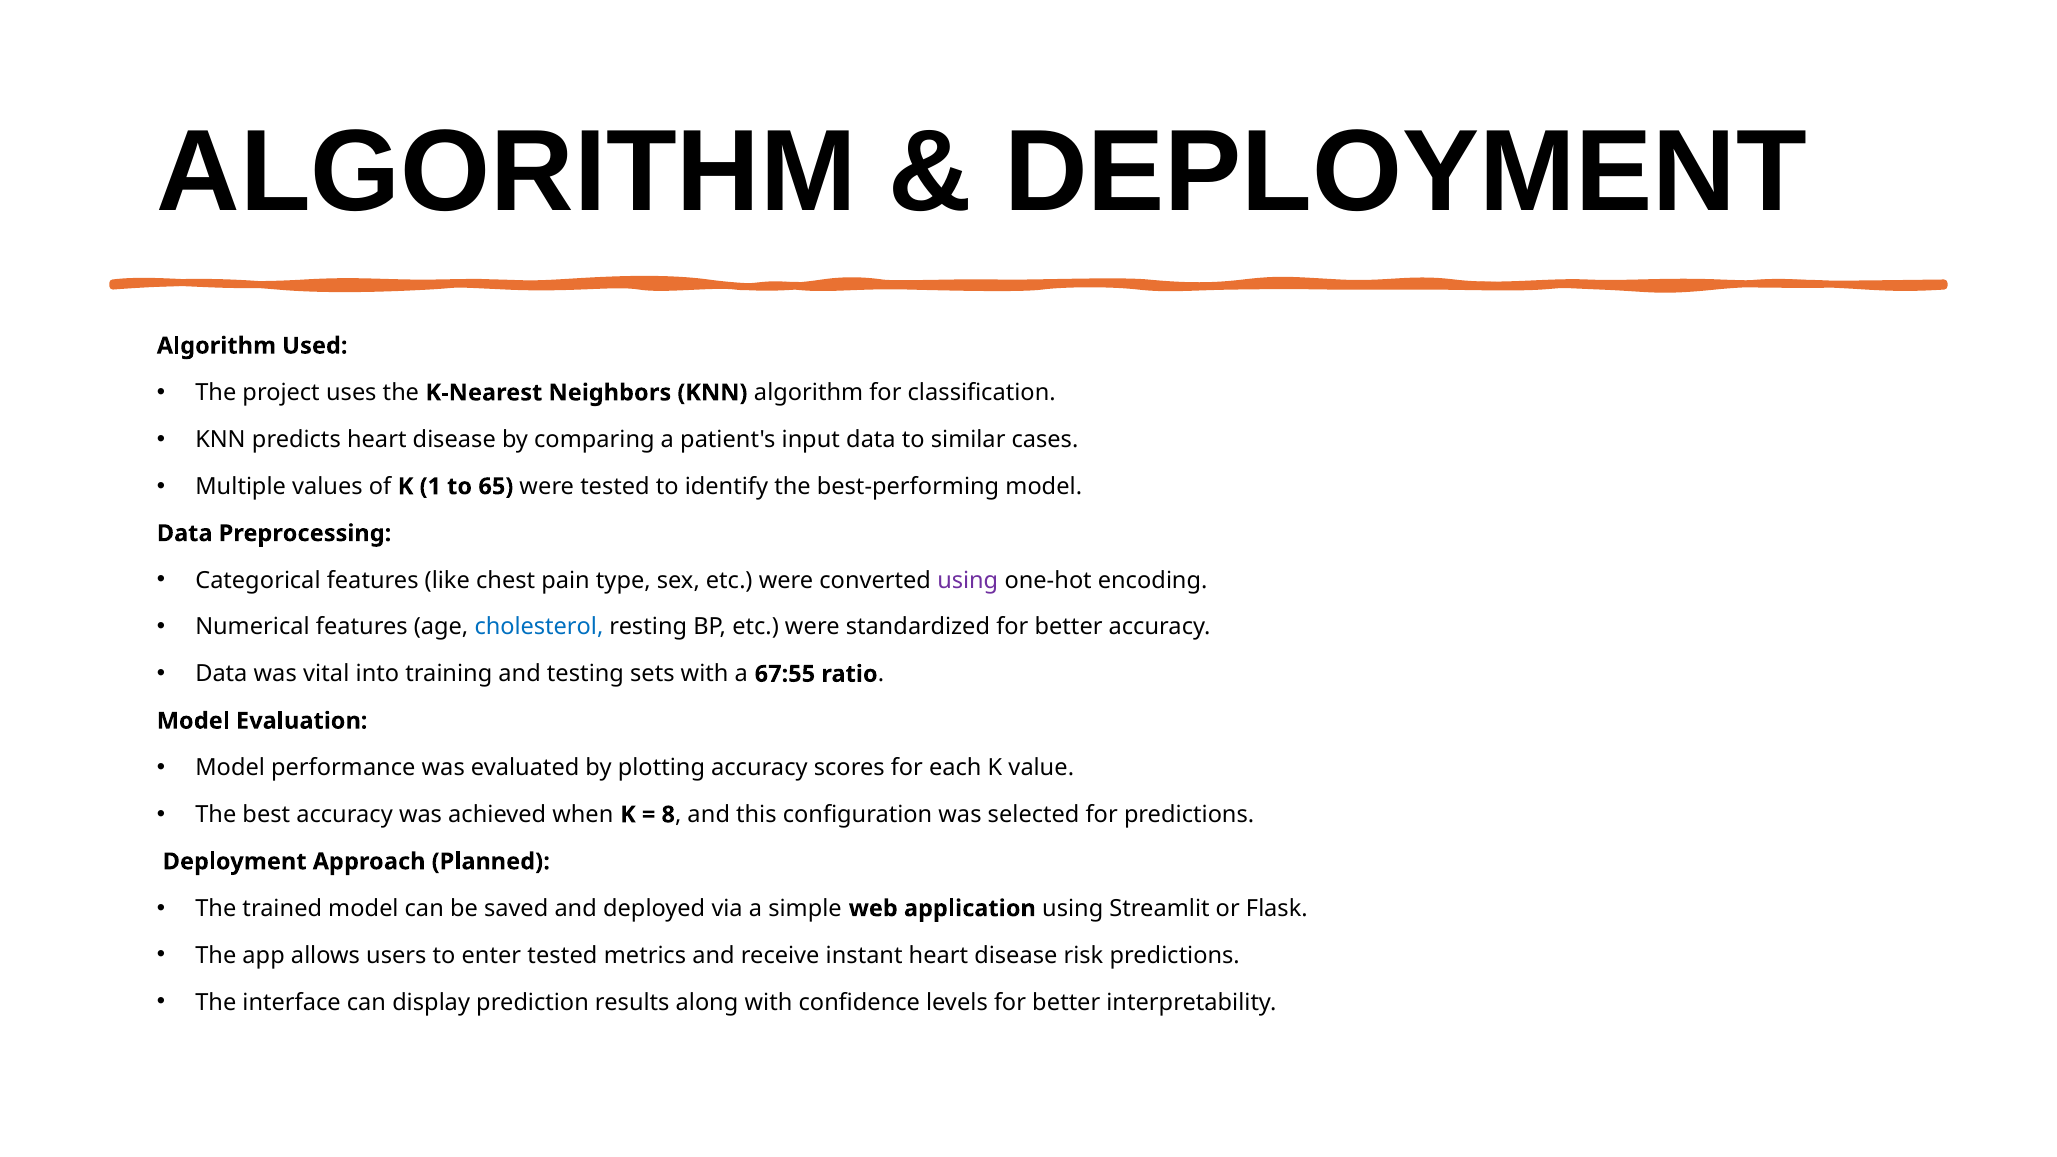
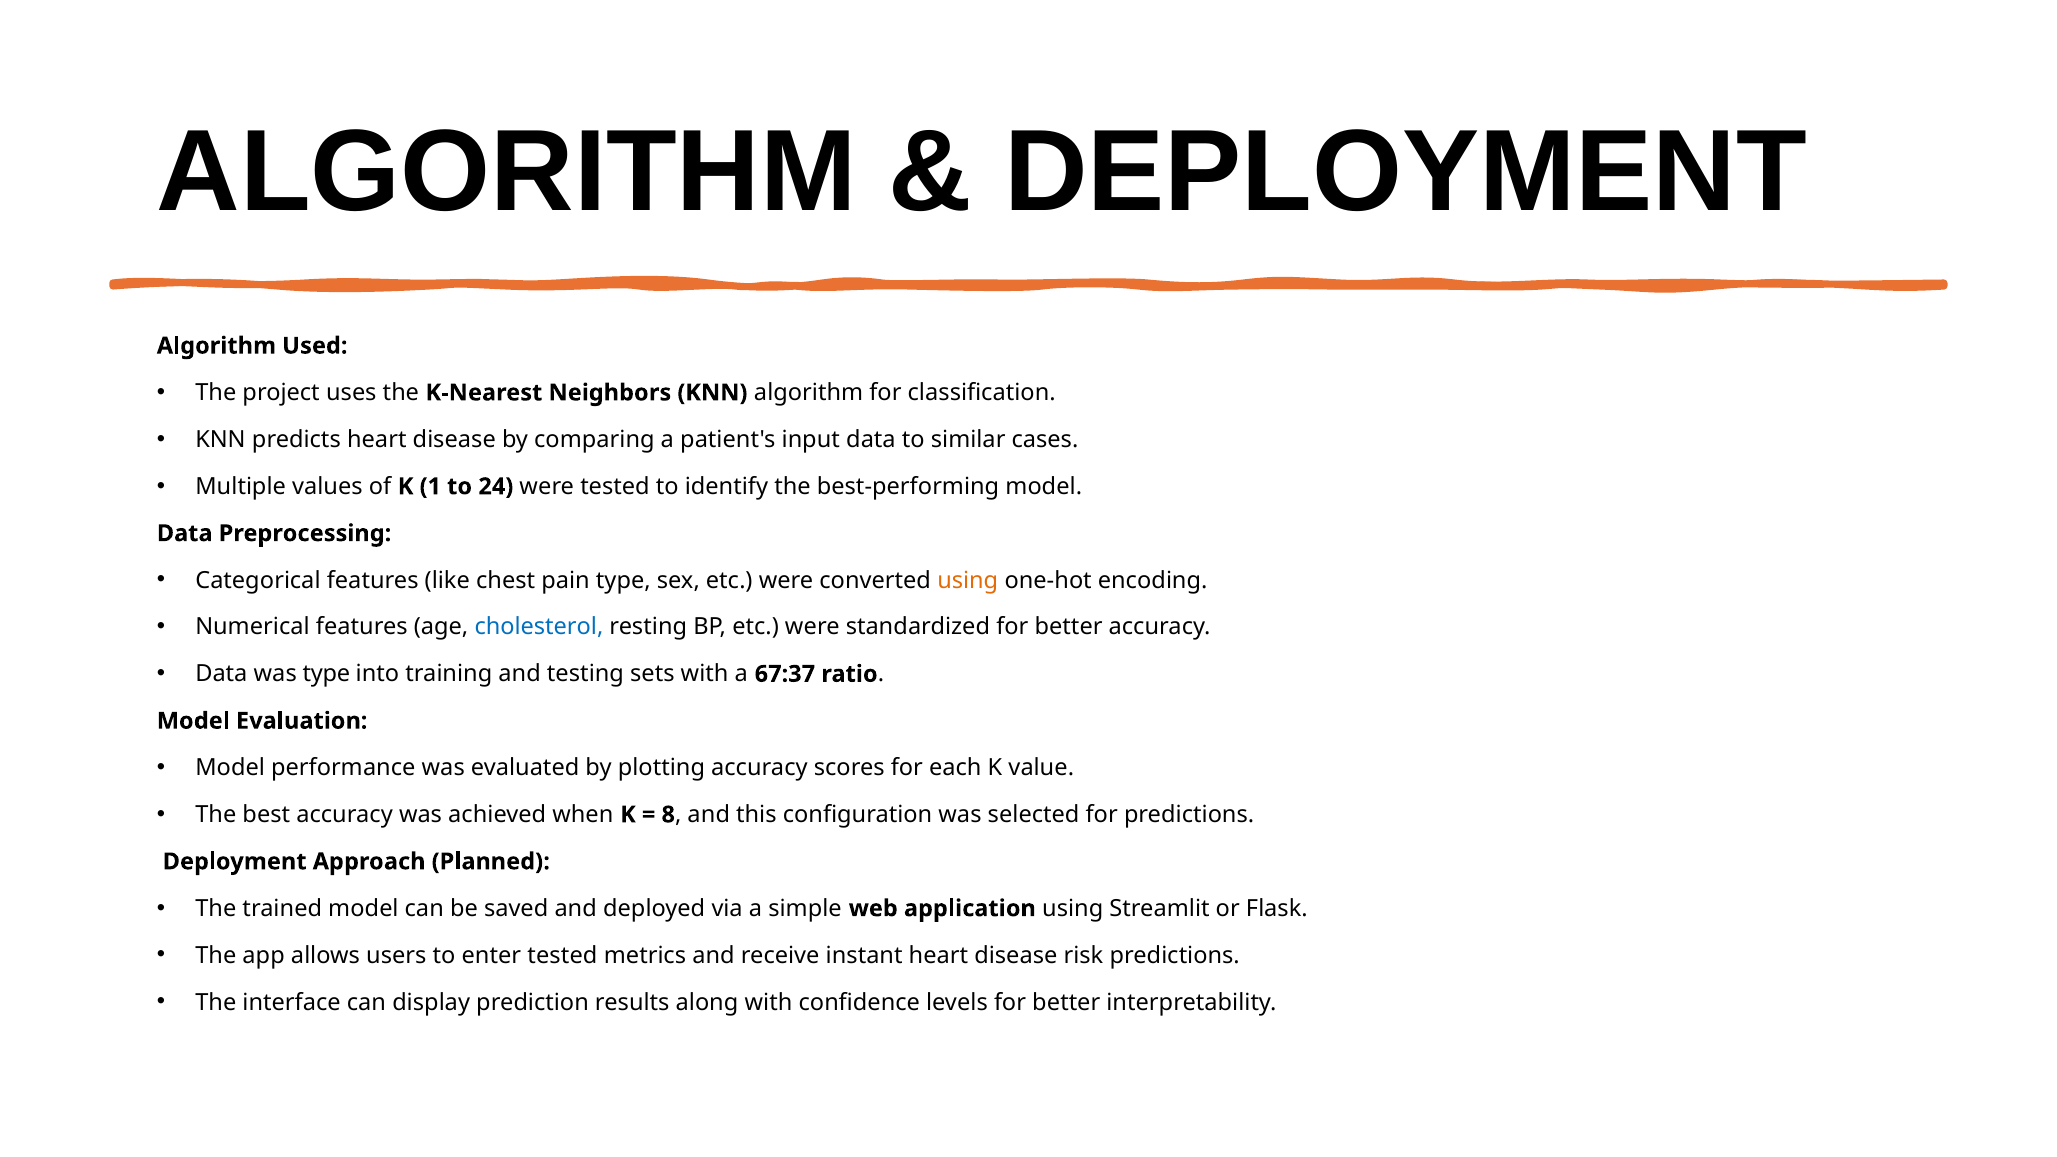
65: 65 -> 24 (496, 487)
using colour: purple -> orange (968, 580)
was vital: vital -> type (326, 674)
67:55: 67:55 -> 67:37 (785, 674)
